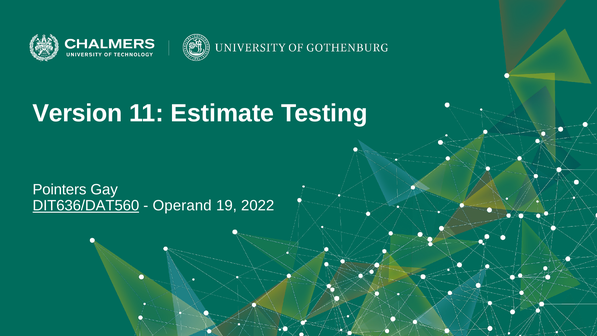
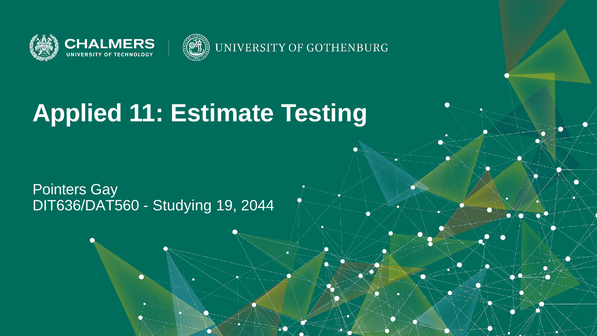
Version: Version -> Applied (77, 113)
DIT636/DAT560 underline: present -> none (86, 206)
Operand: Operand -> Studying (182, 206)
2022: 2022 -> 2044 (258, 206)
